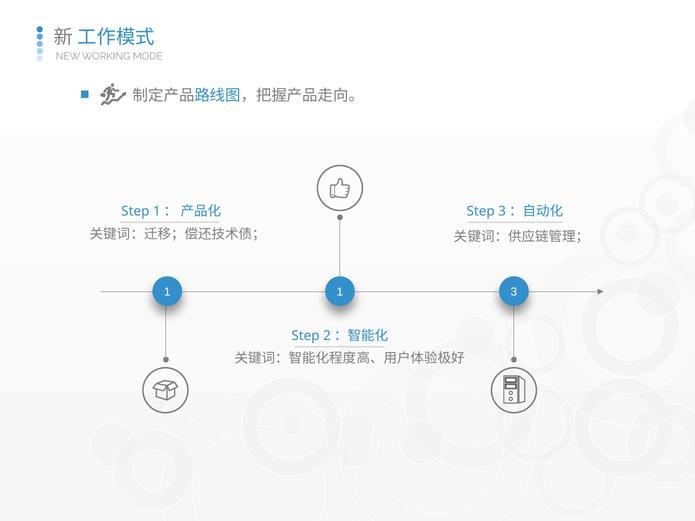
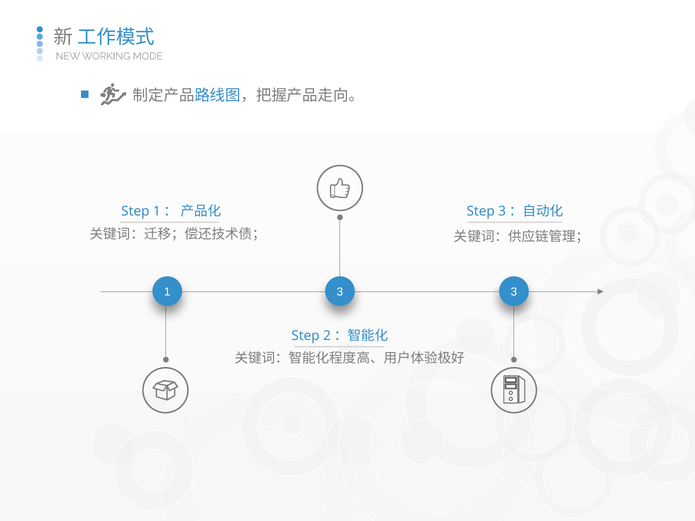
1 1: 1 -> 3 (340, 292)
